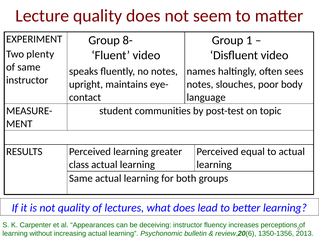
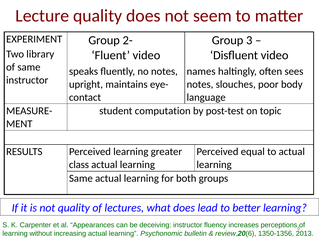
8-: 8- -> 2- (128, 40)
1: 1 -> 3 (249, 40)
plenty: plenty -> library (40, 54)
communities: communities -> computation (163, 111)
